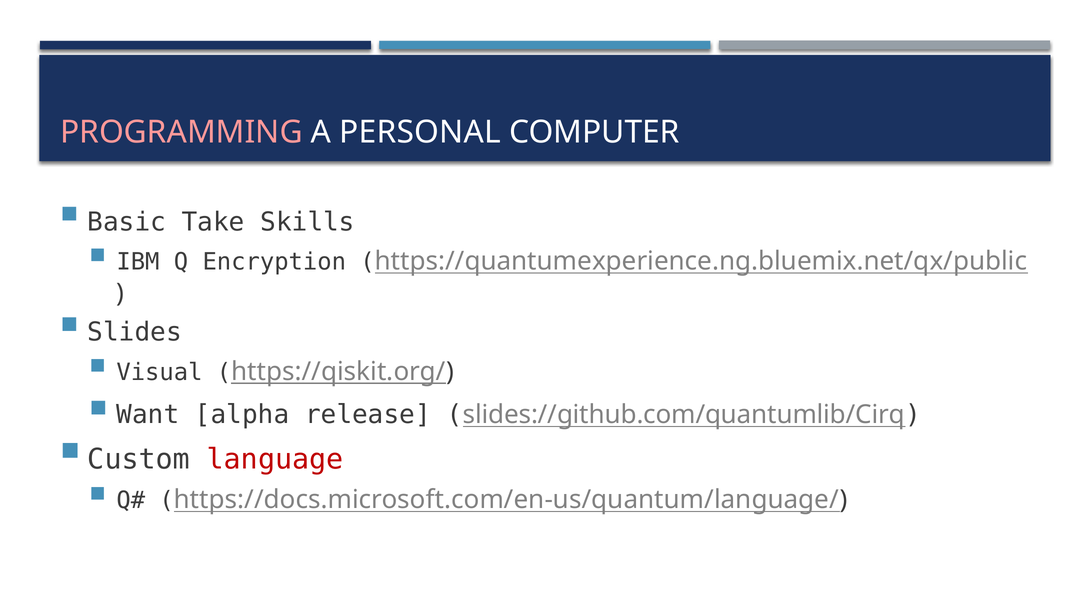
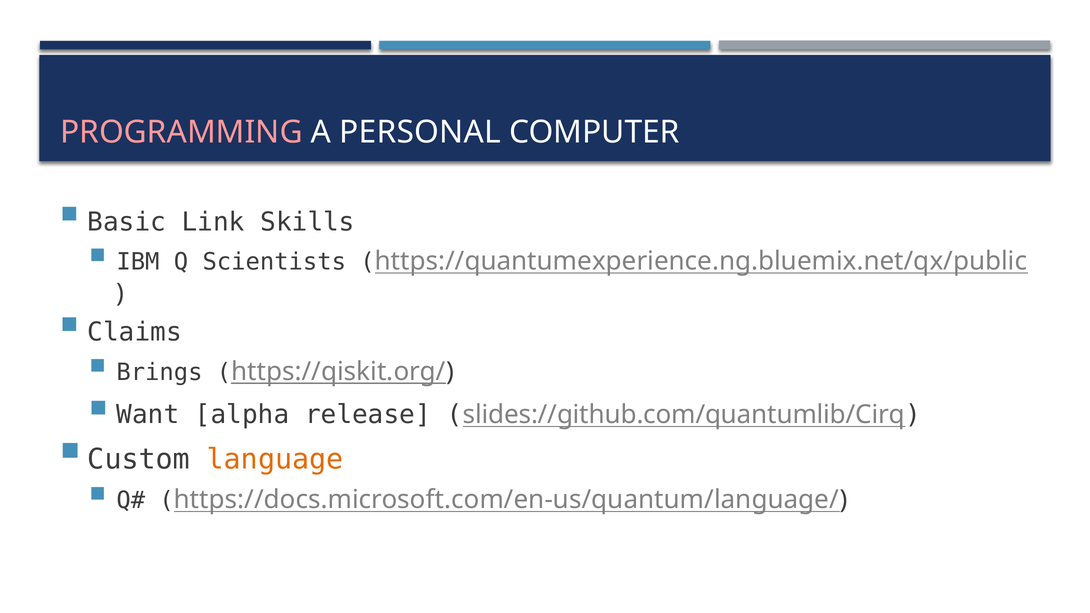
Take: Take -> Link (213, 222)
Encryption: Encryption -> Scientists (274, 262)
Slides: Slides -> Claims (135, 332)
Visual: Visual -> Brings (159, 372)
language colour: red -> orange (275, 460)
